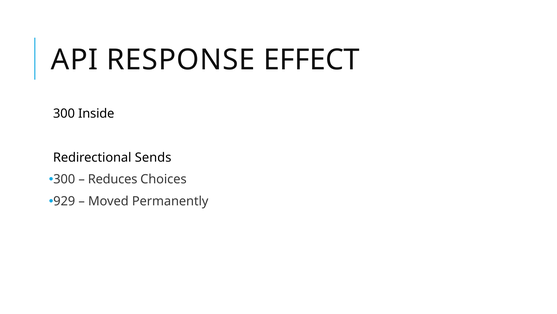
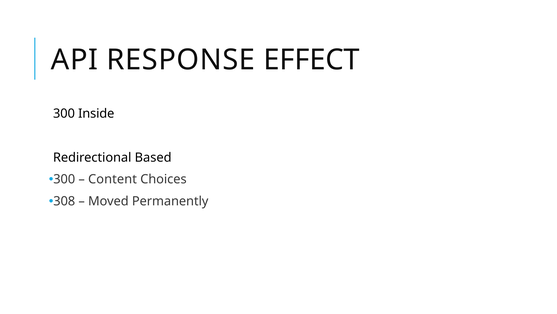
Sends: Sends -> Based (153, 157)
Reduces: Reduces -> Content (113, 179)
929: 929 -> 308 (64, 201)
